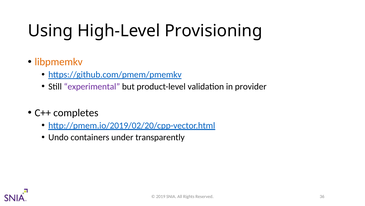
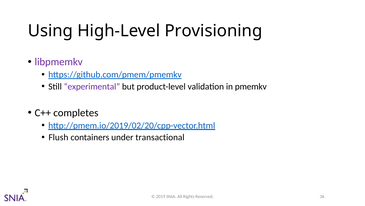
libpmemkv colour: orange -> purple (59, 62)
provider: provider -> pmemkv (251, 86)
Undo: Undo -> Flush (58, 137)
transparently: transparently -> transactional (160, 137)
